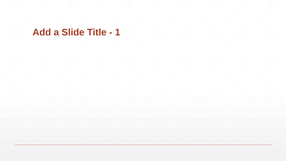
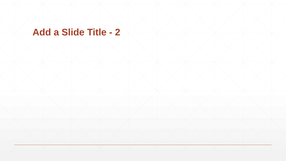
1: 1 -> 2 (118, 32)
